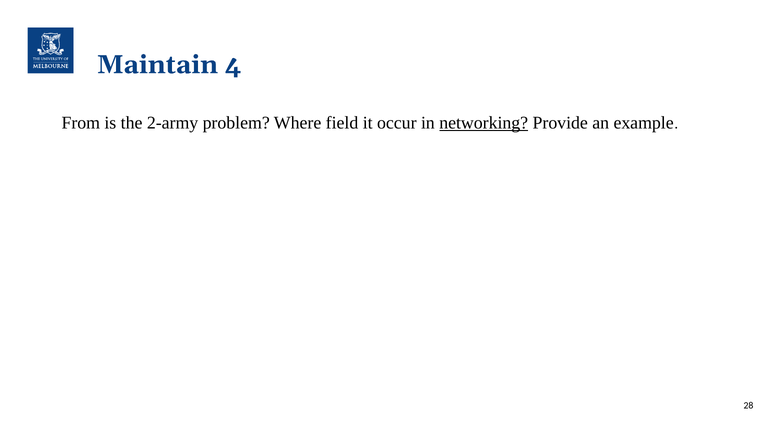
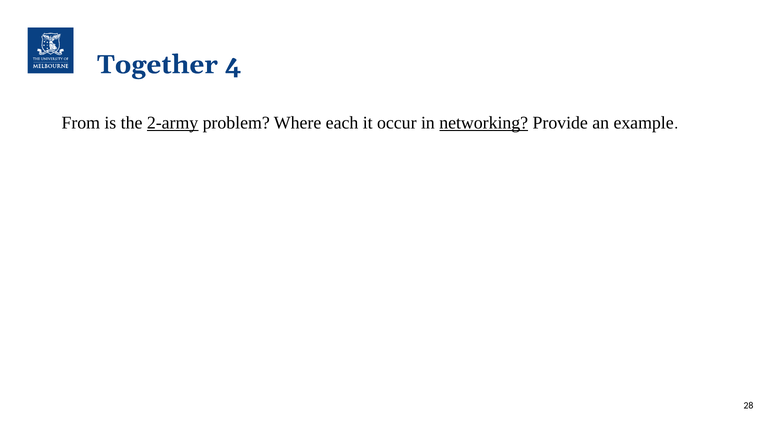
Maintain: Maintain -> Together (157, 65)
2-army underline: none -> present (173, 123)
field: field -> each (342, 123)
